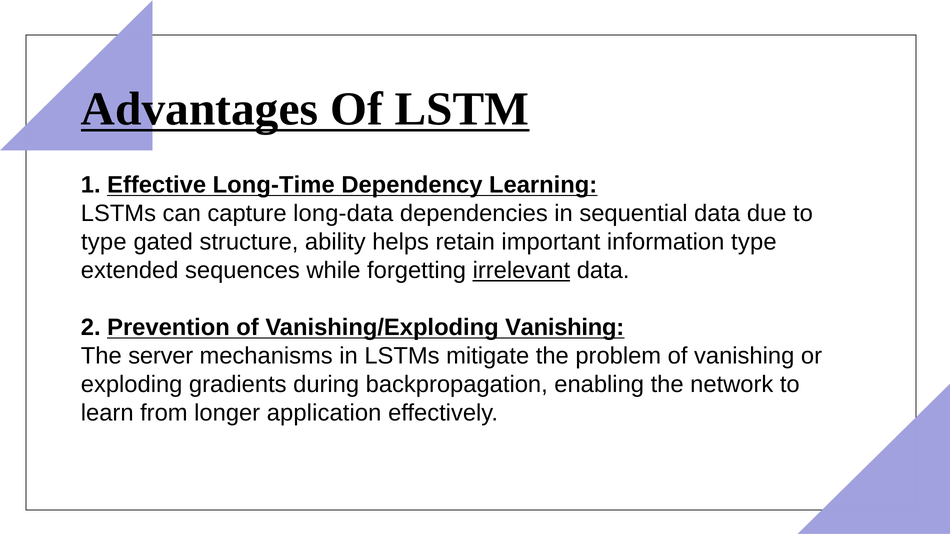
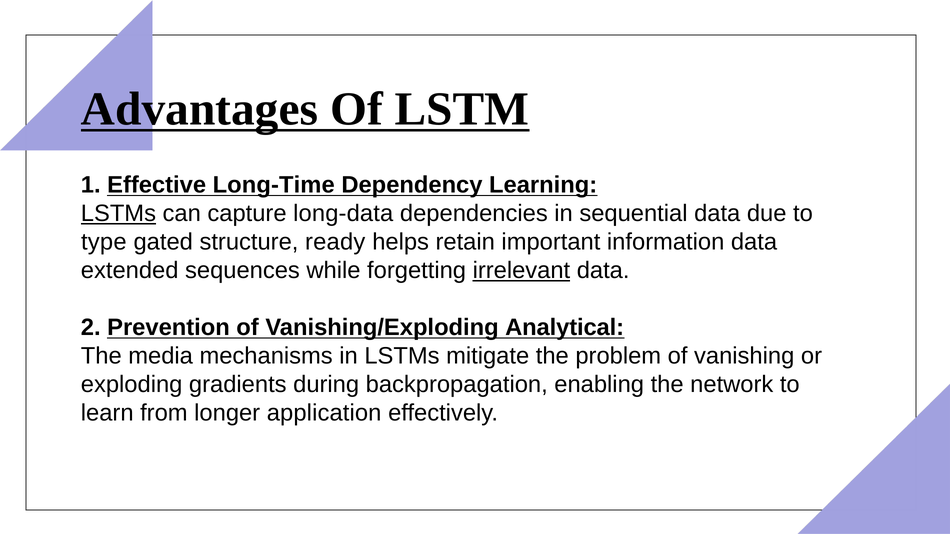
LSTMs underline: none -> present (118, 214)
ability: ability -> ready (335, 242)
information type: type -> data (754, 242)
Vanishing/Exploding Vanishing: Vanishing -> Analytical (565, 328)
server: server -> media (161, 356)
